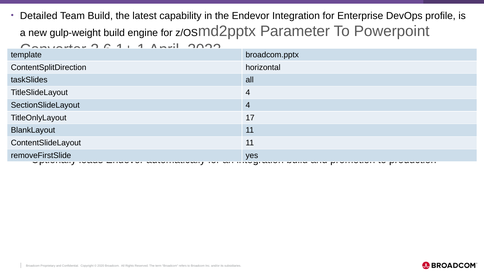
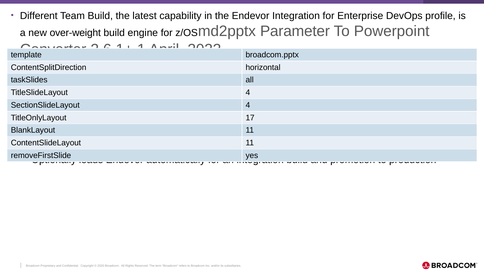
Detailed: Detailed -> Different (39, 16)
gulp-weight: gulp-weight -> over-weight (75, 33)
